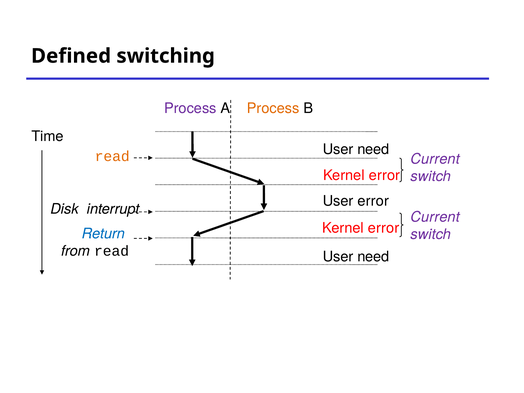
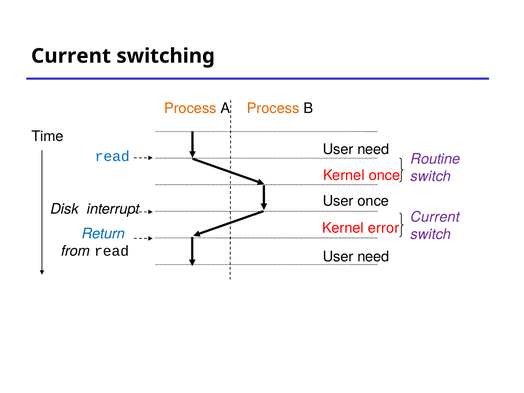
Defined: Defined -> Current (71, 56)
Process colour: purple -> orange (190, 108)
read colour: orange -> blue (112, 156)
Current: Current -> Routine (435, 159)
error: error -> once (385, 175)
User error: error -> once (373, 201)
